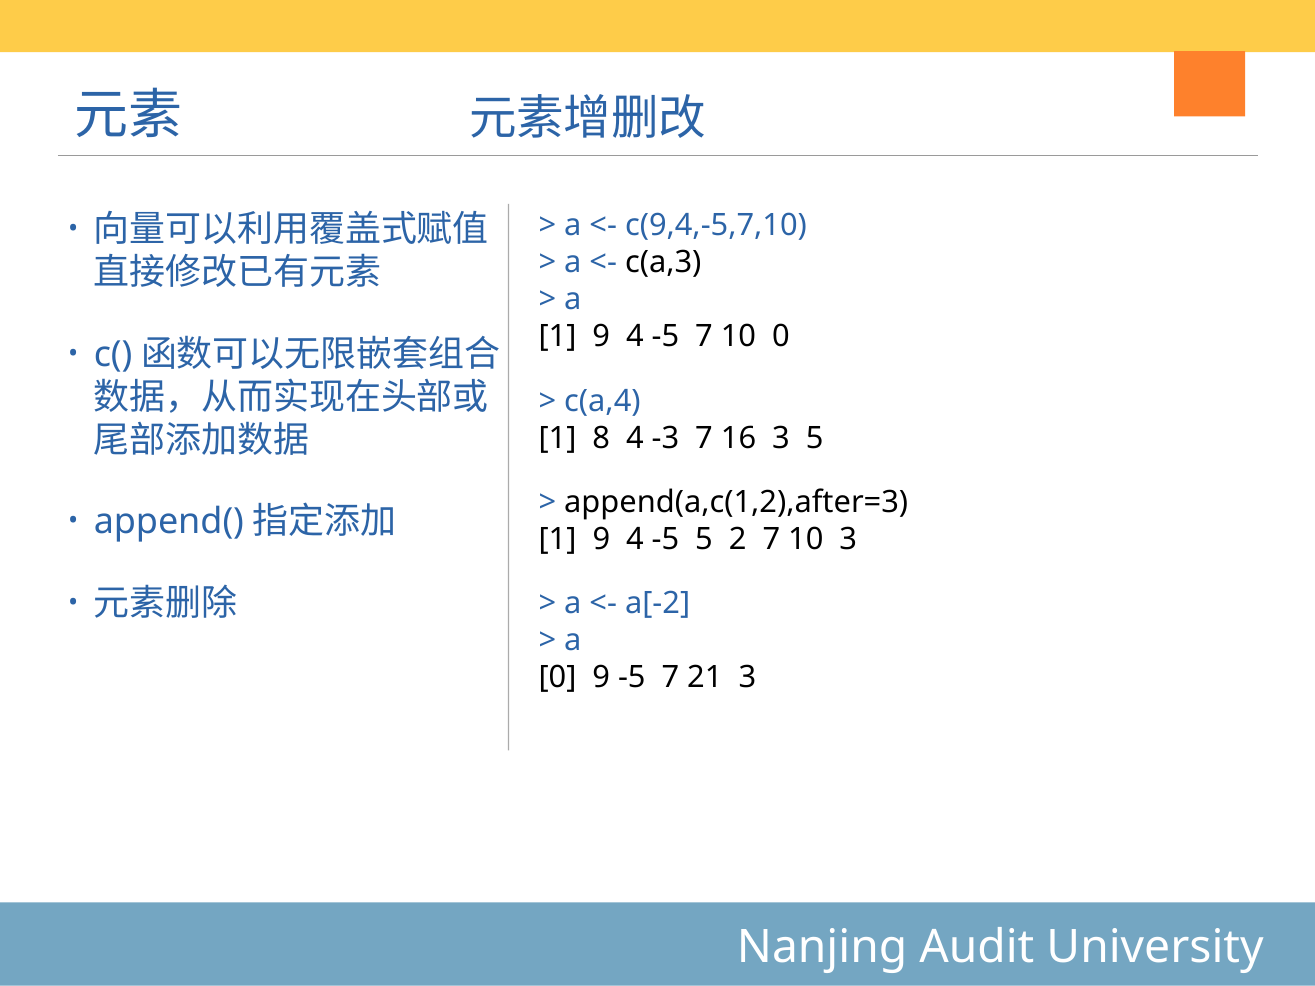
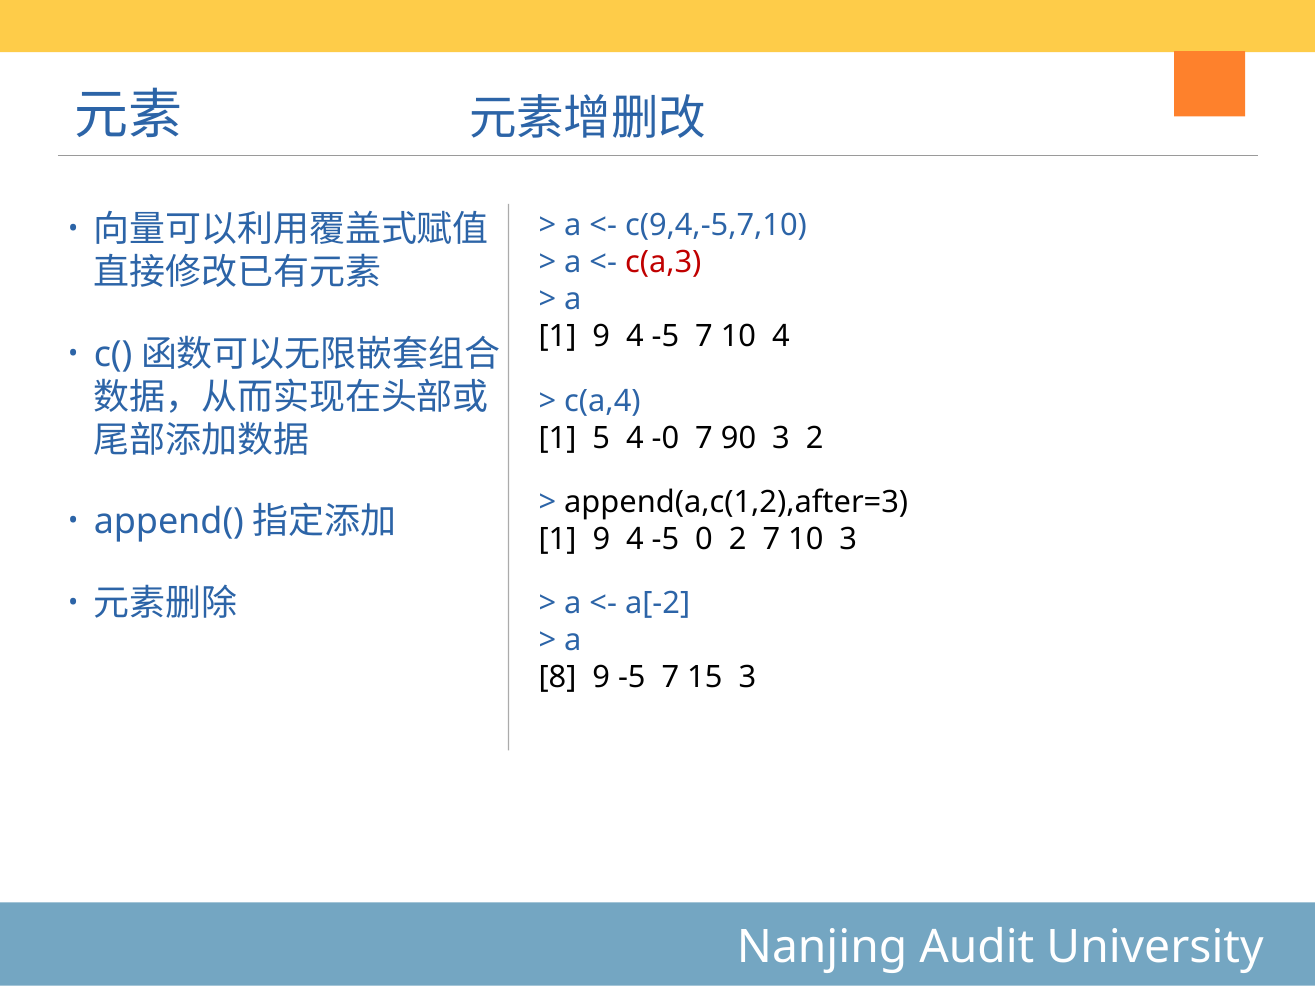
c(a,3 colour: black -> red (663, 263)
10 0: 0 -> 4 (781, 337)
8: 8 -> 5 (601, 438)
-3: -3 -> -0 (665, 438)
16: 16 -> 90 (739, 438)
3 5: 5 -> 2 (815, 438)
-5 5: 5 -> 0 (704, 539)
0: 0 -> 8 (558, 677)
21: 21 -> 15 (705, 677)
